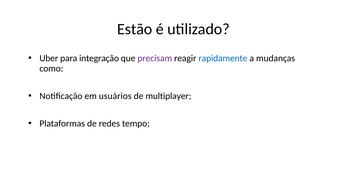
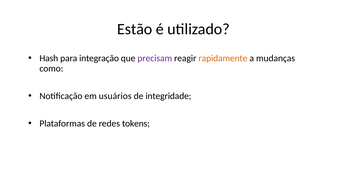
Uber: Uber -> Hash (49, 58)
rapidamente colour: blue -> orange (223, 58)
multiplayer: multiplayer -> integridade (168, 96)
tempo: tempo -> tokens (136, 124)
